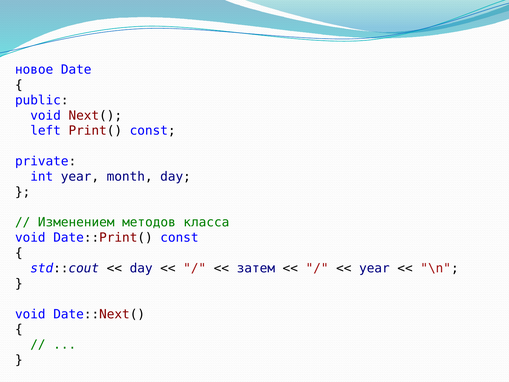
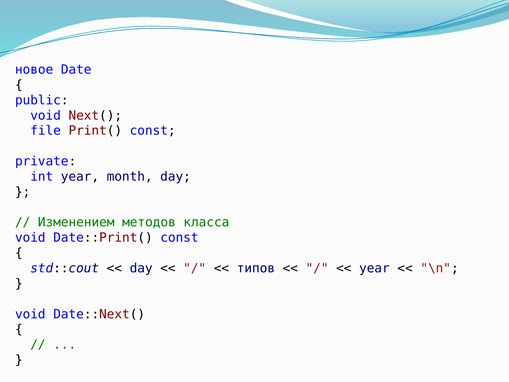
left: left -> file (46, 131)
затем: затем -> типов (256, 268)
